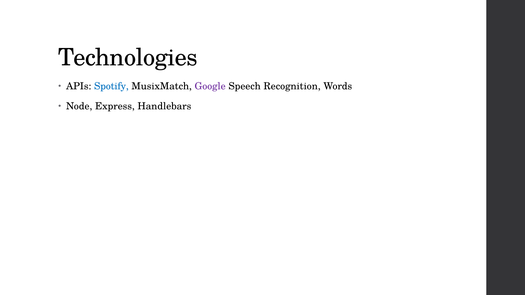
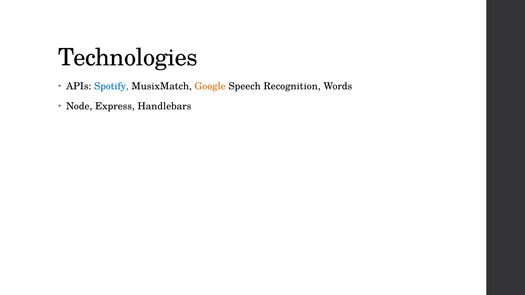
Google colour: purple -> orange (210, 86)
